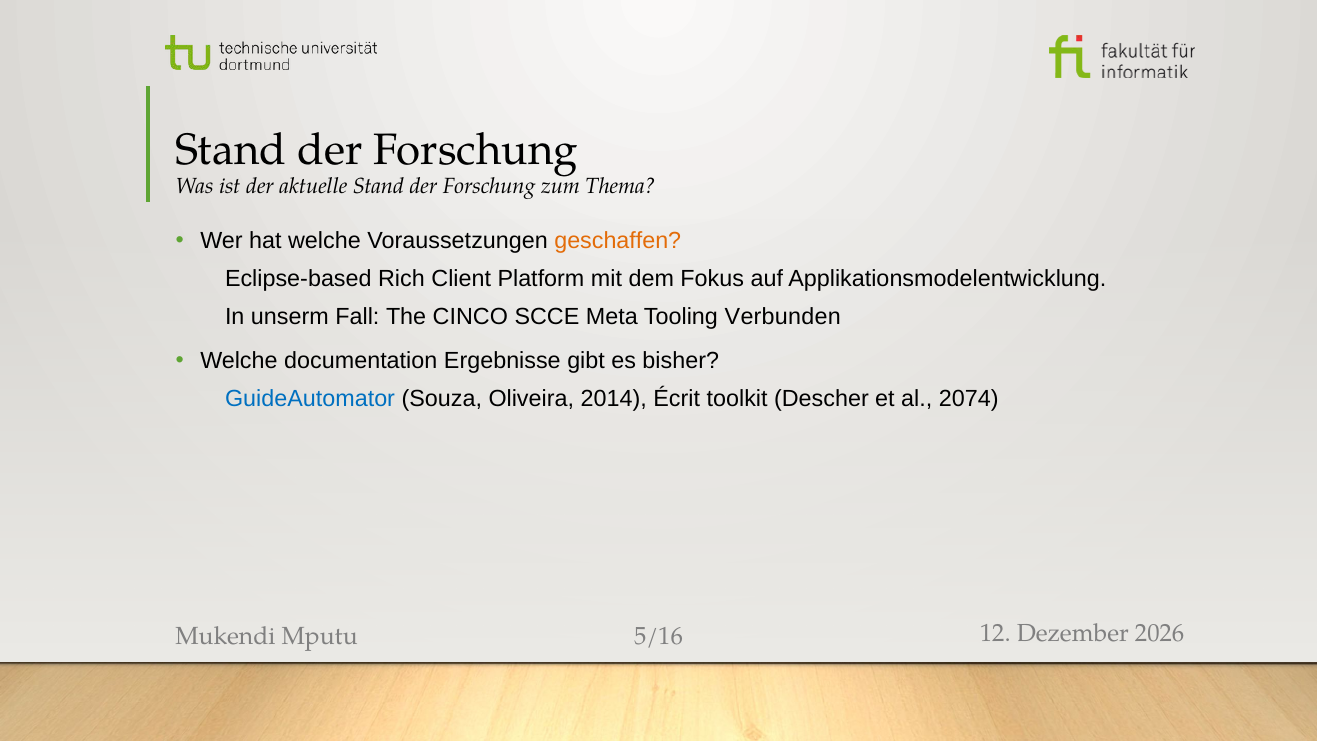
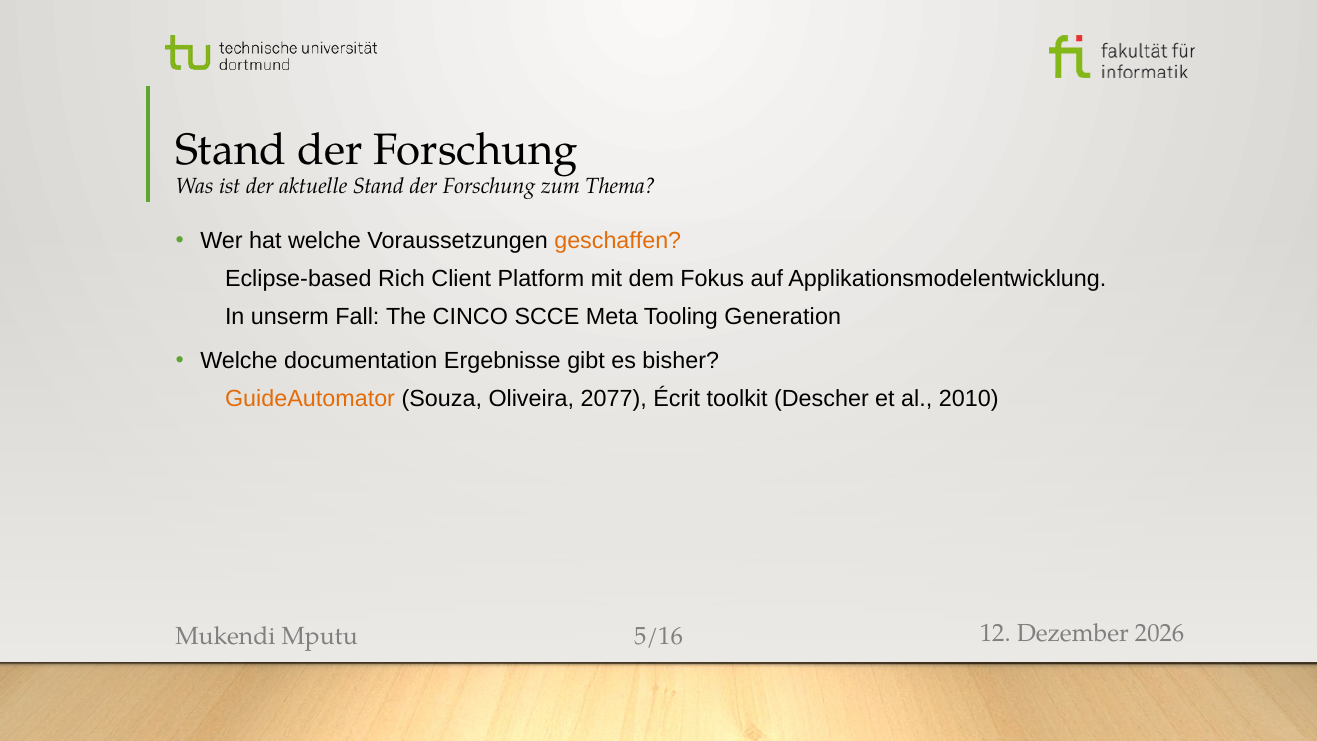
Verbunden: Verbunden -> Generation (783, 317)
GuideAutomator colour: blue -> orange (310, 399)
2014: 2014 -> 2077 (614, 399)
2074: 2074 -> 2010 (969, 399)
